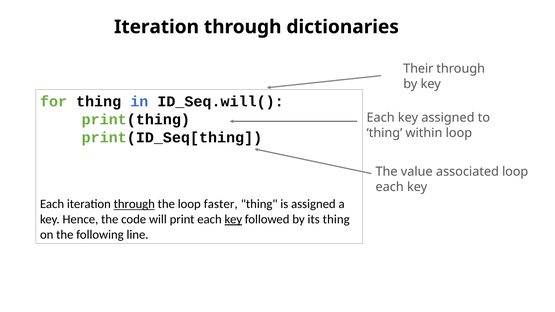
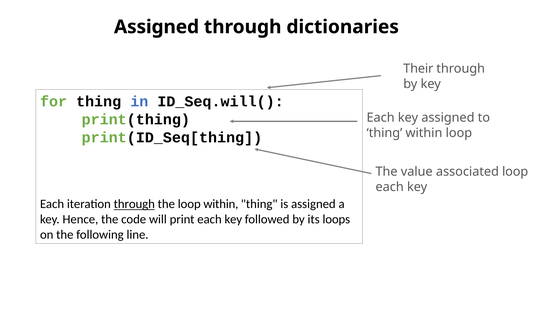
Iteration: Iteration -> Assigned (157, 27)
loop faster: faster -> within (221, 204)
key underline: present -> none (233, 219)
its thing: thing -> loops (336, 219)
